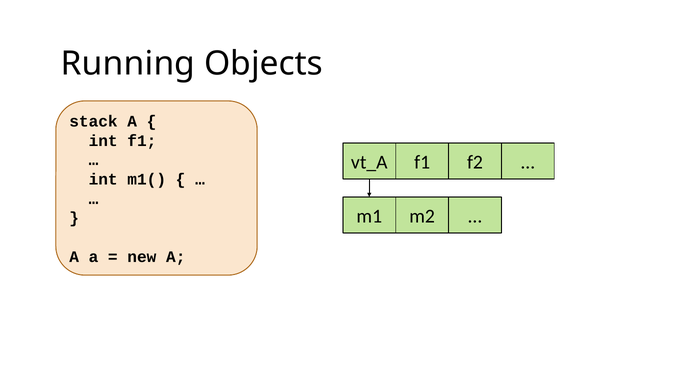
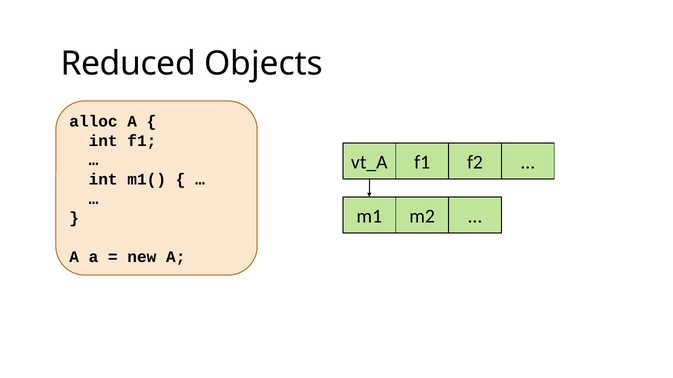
Running: Running -> Reduced (128, 64)
stack: stack -> alloc (93, 122)
